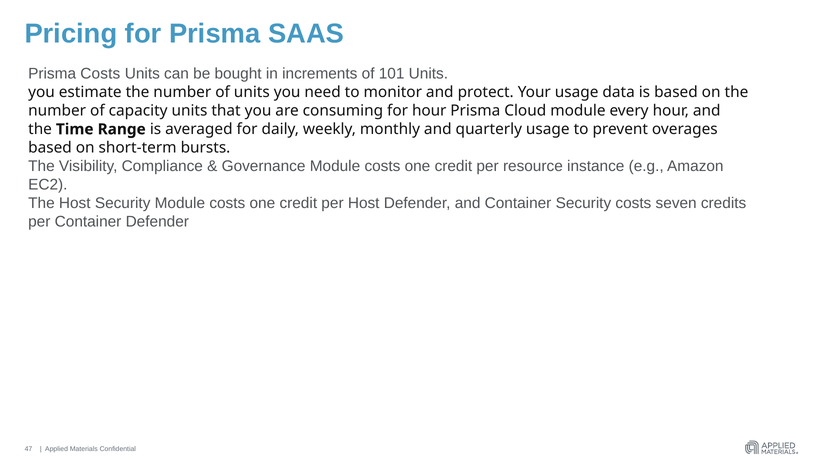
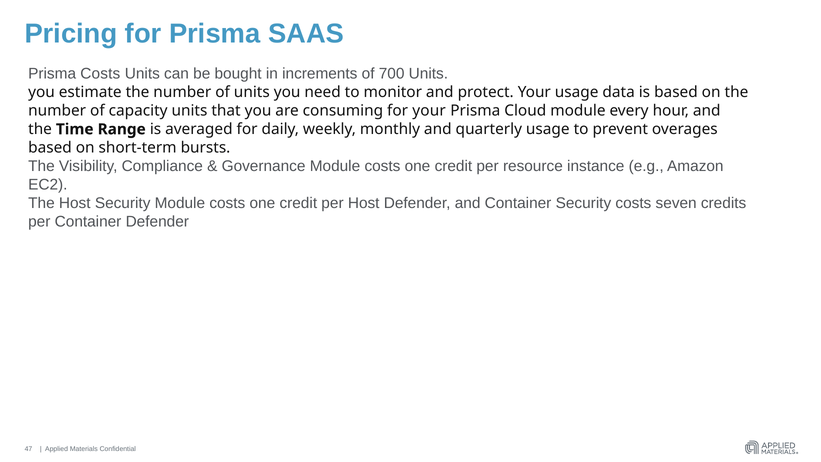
101: 101 -> 700 (392, 74)
for hour: hour -> your (429, 111)
